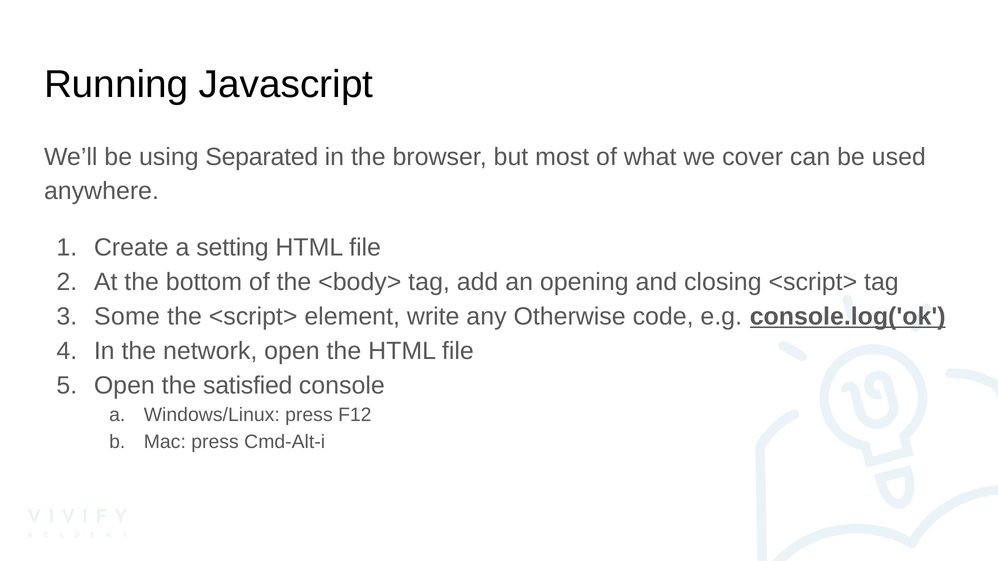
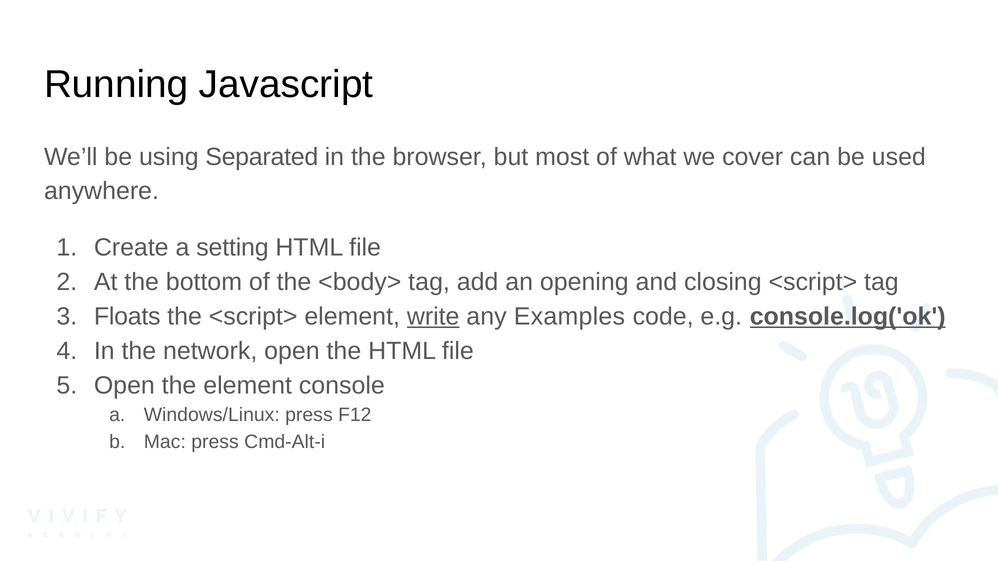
Some: Some -> Floats (127, 317)
write underline: none -> present (433, 317)
Otherwise: Otherwise -> Examples (569, 317)
the satisfied: satisfied -> element (248, 386)
